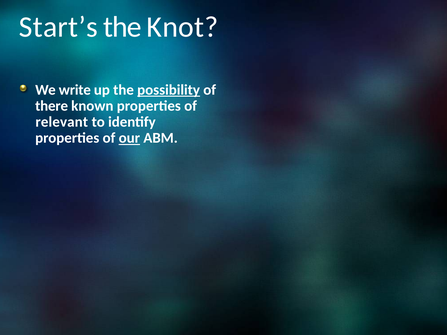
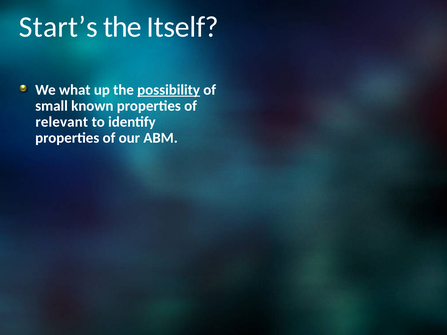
Knot: Knot -> Itself (183, 27)
write: write -> what (75, 90)
there: there -> small (52, 106)
our underline: present -> none (129, 138)
